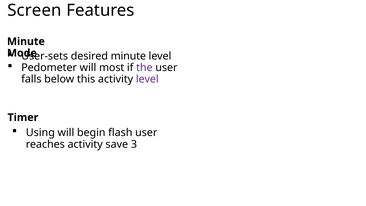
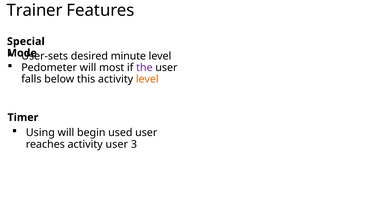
Screen: Screen -> Trainer (35, 10)
Minute: Minute -> Special (26, 41)
level colour: purple -> orange (147, 79)
flash: flash -> used (120, 133)
activity save: save -> user (117, 144)
